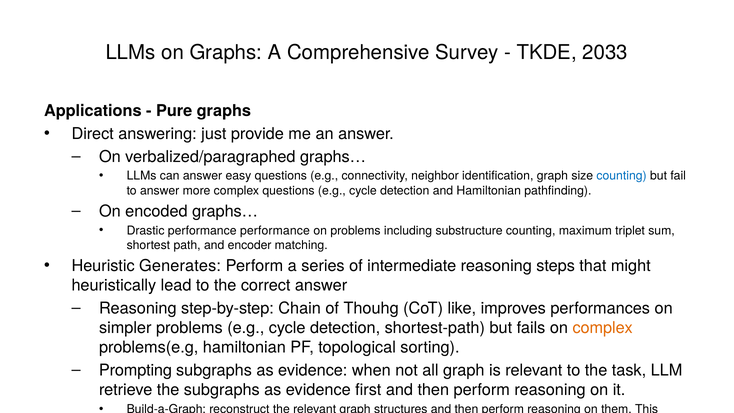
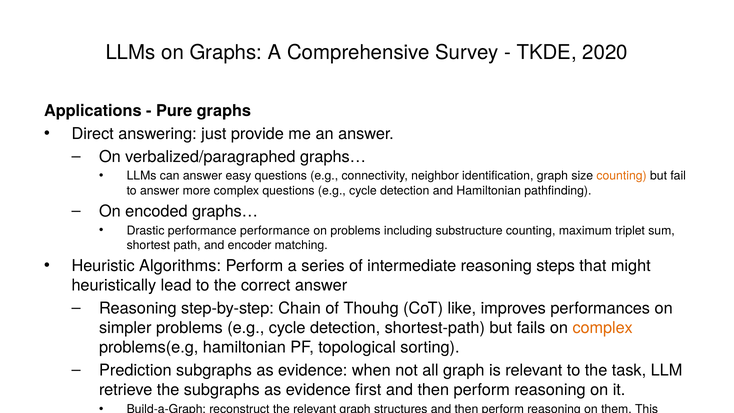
2033: 2033 -> 2020 (605, 52)
counting colour: blue -> orange (622, 176)
Heuristic Generates: Generates -> Algorithms (180, 266)
Prompting: Prompting -> Prediction (135, 370)
